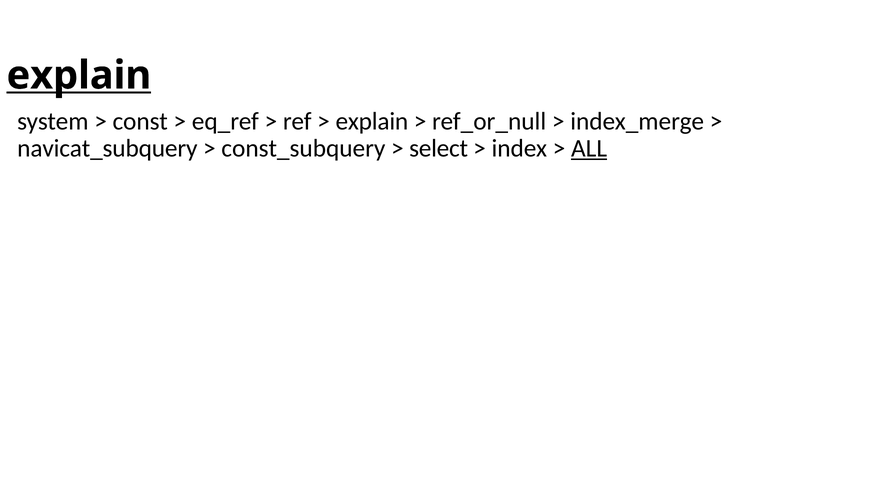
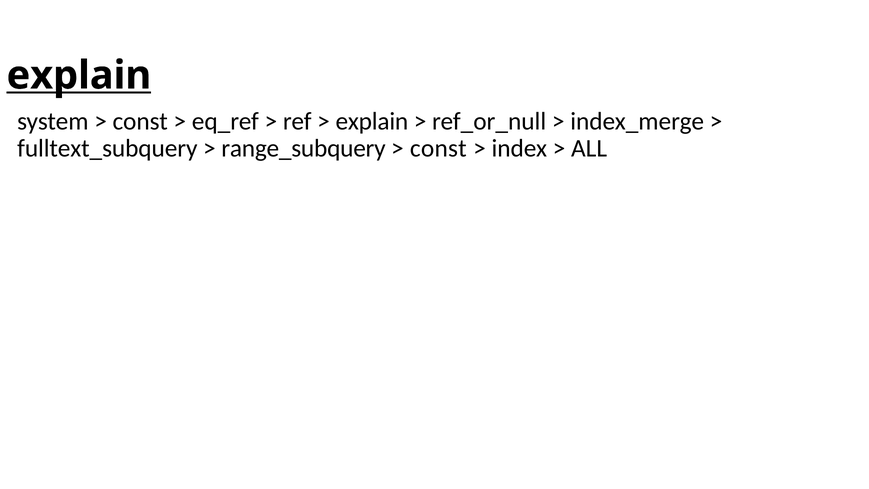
navicat_subquery: navicat_subquery -> fulltext_subquery (107, 148)
const_subquery: const_subquery -> range_subquery (304, 148)
select: select -> const (438, 148)
ALL underline: present -> none (589, 148)
